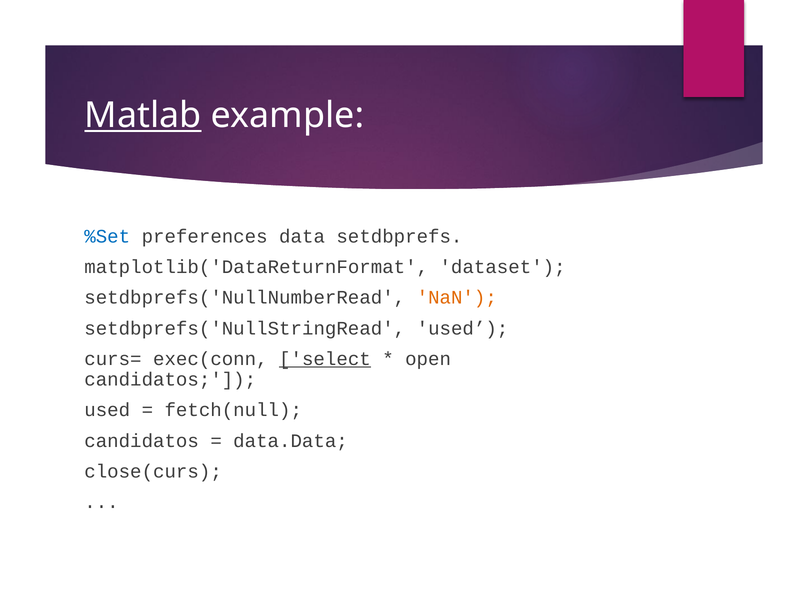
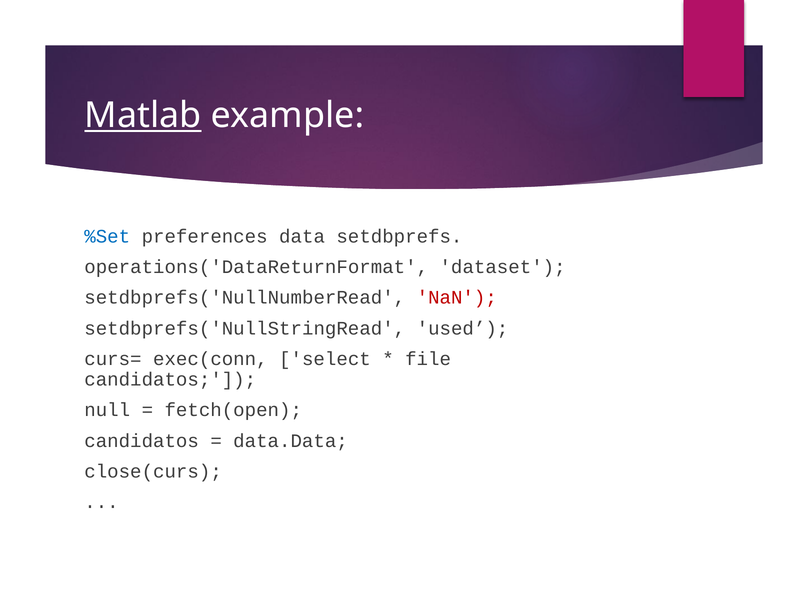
matplotlib('DataReturnFormat: matplotlib('DataReturnFormat -> operations('DataReturnFormat (256, 267)
NaN colour: orange -> red (457, 298)
select underline: present -> none (325, 359)
open: open -> file (428, 359)
used: used -> null (107, 410)
fetch(null: fetch(null -> fetch(open (233, 410)
